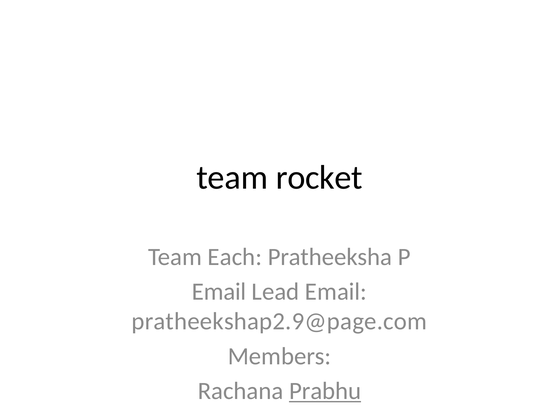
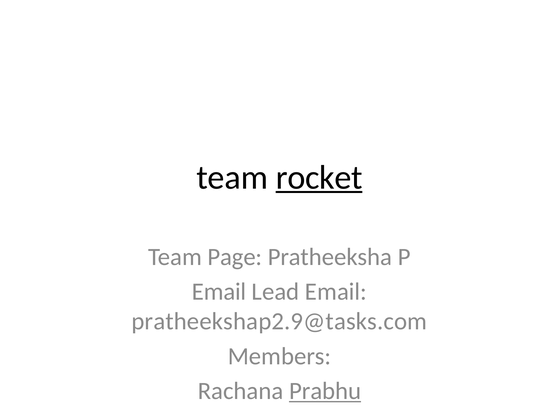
rocket underline: none -> present (319, 178)
Each: Each -> Page (235, 257)
pratheekshap2.9@page.com: pratheekshap2.9@page.com -> pratheekshap2.9@tasks.com (279, 322)
